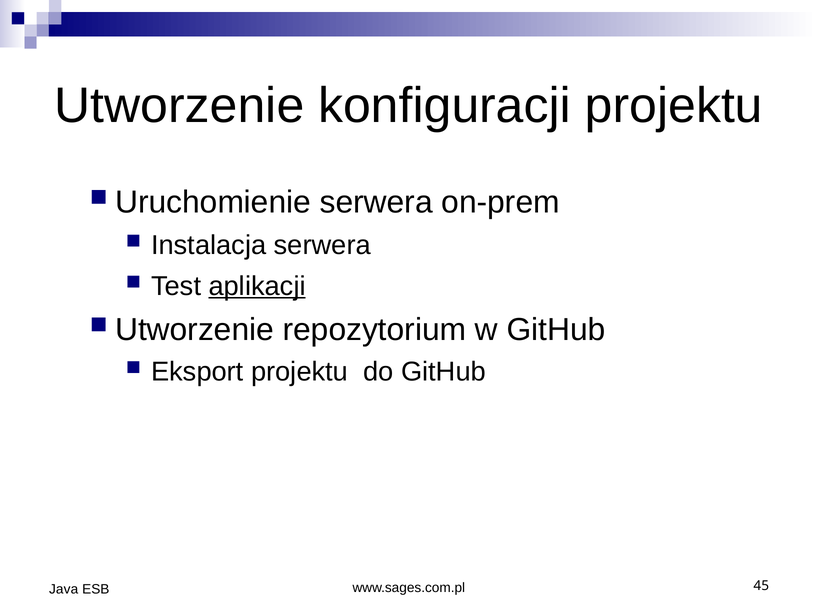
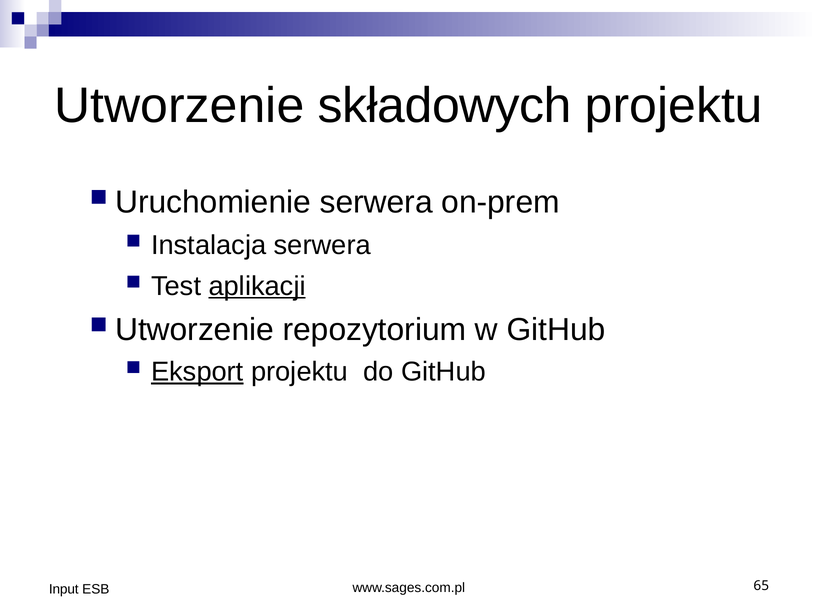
konfiguracji: konfiguracji -> składowych (445, 106)
Eksport underline: none -> present (197, 372)
Java: Java -> Input (64, 590)
45: 45 -> 65 (761, 586)
